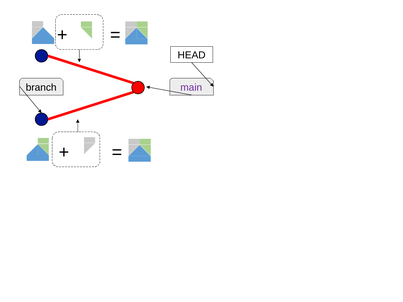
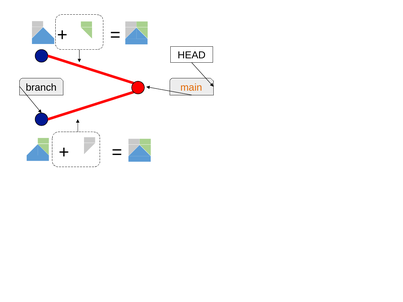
main colour: purple -> orange (191, 88)
